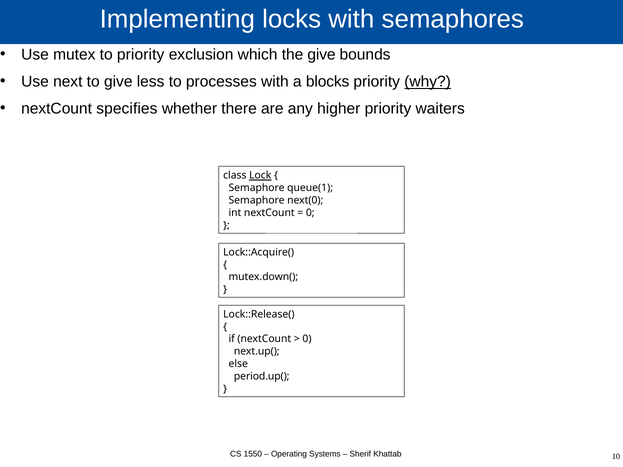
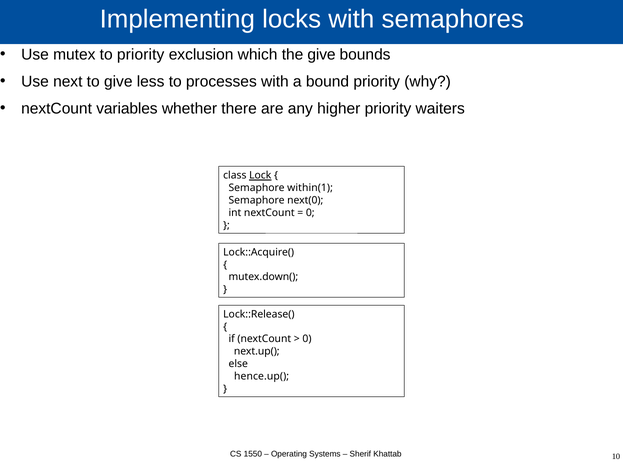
blocks: blocks -> bound (328, 82)
why underline: present -> none (428, 82)
specifies: specifies -> variables (127, 109)
queue(1: queue(1 -> within(1 (310, 188)
period.up(: period.up( -> hence.up( (262, 377)
